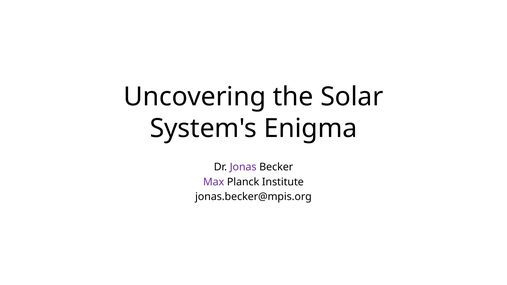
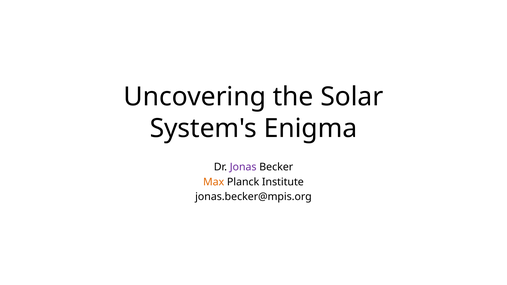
Max colour: purple -> orange (214, 182)
